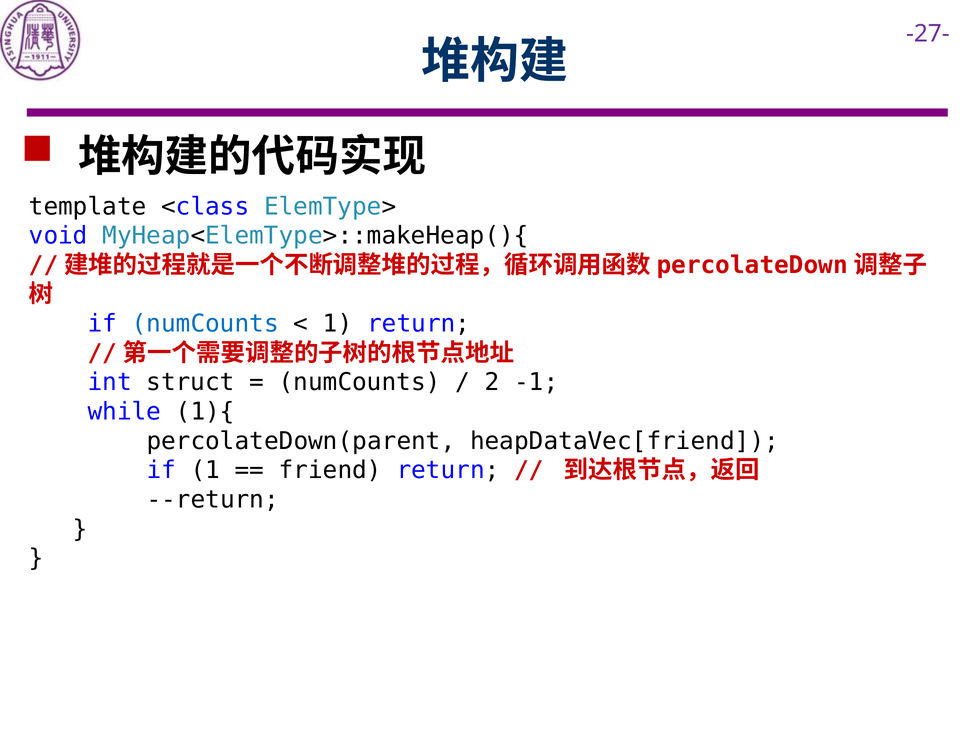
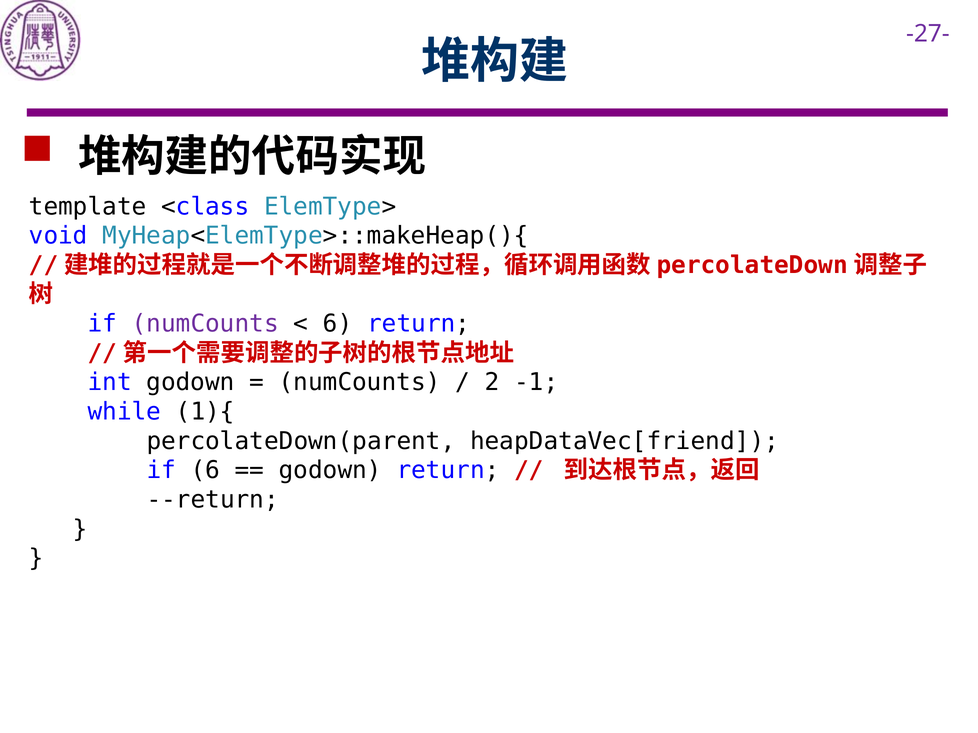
numCounts colour: blue -> purple (205, 324)
1: 1 -> 6 (338, 324)
int struct: struct -> godown (190, 383)
if 1: 1 -> 6 (205, 471)
friend: friend -> godown (330, 471)
